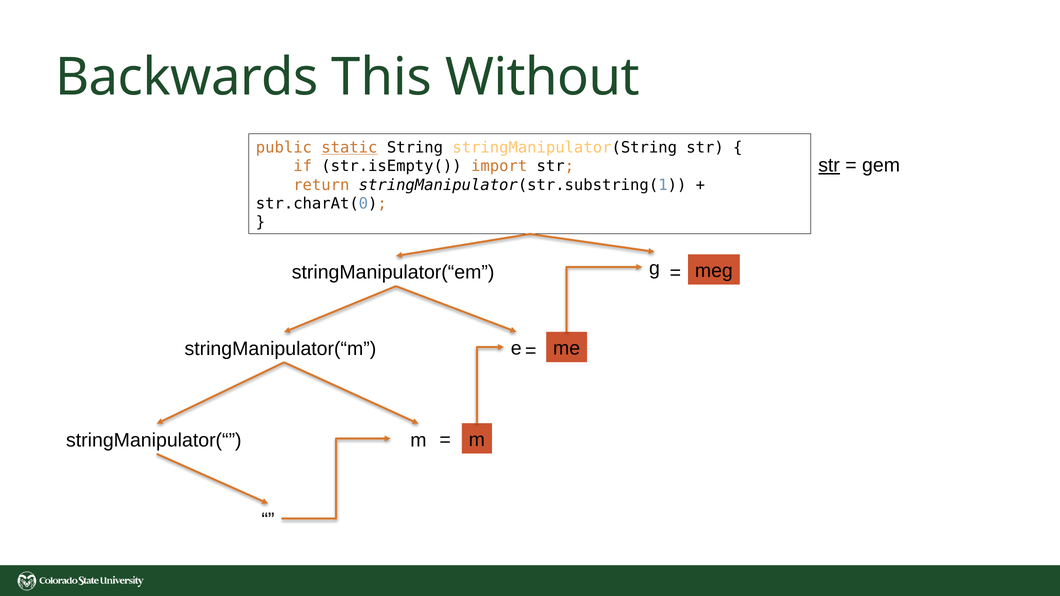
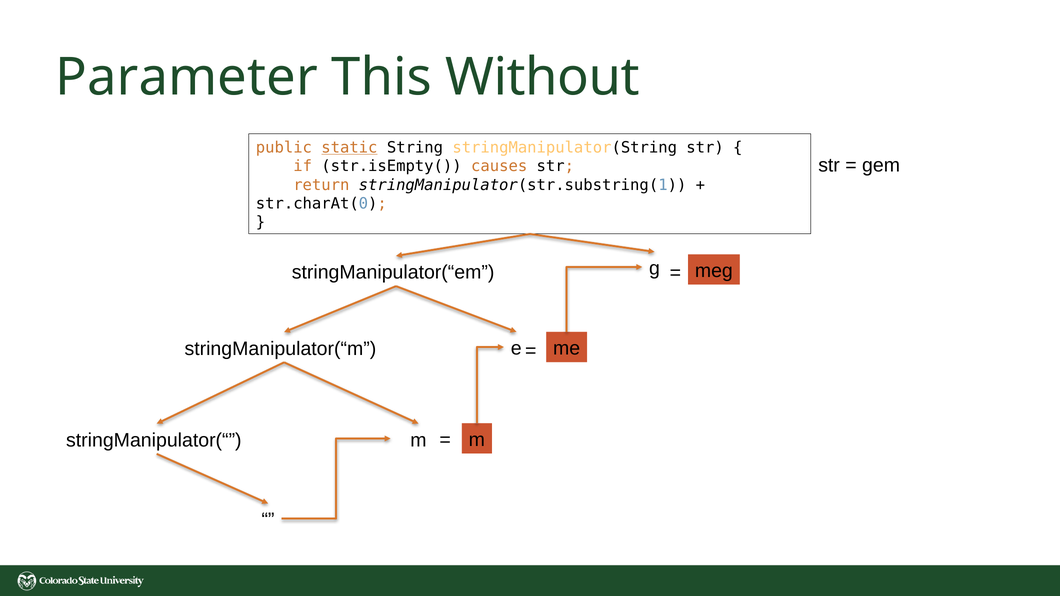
Backwards: Backwards -> Parameter (186, 77)
str underline: present -> none (829, 165)
import: import -> causes (499, 166)
